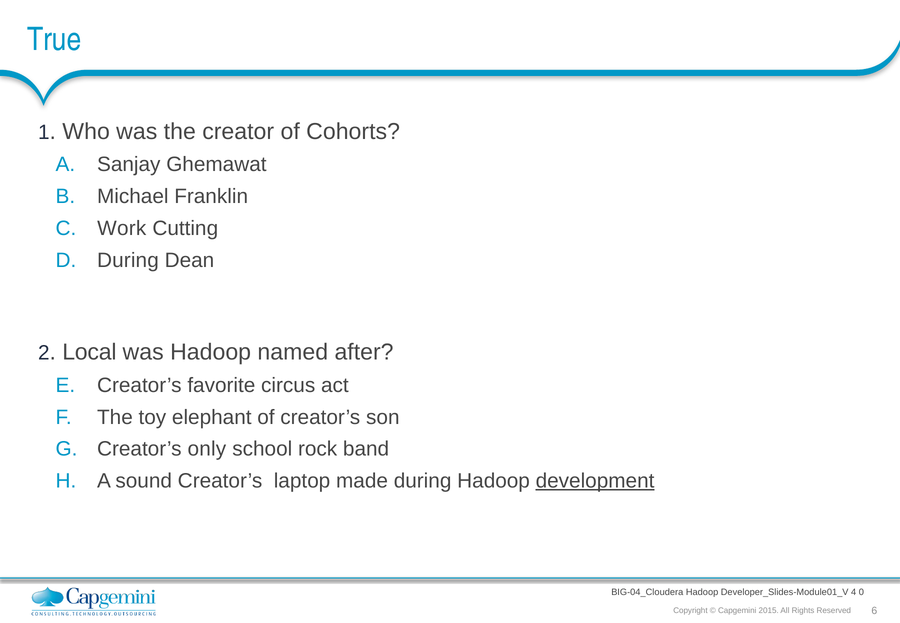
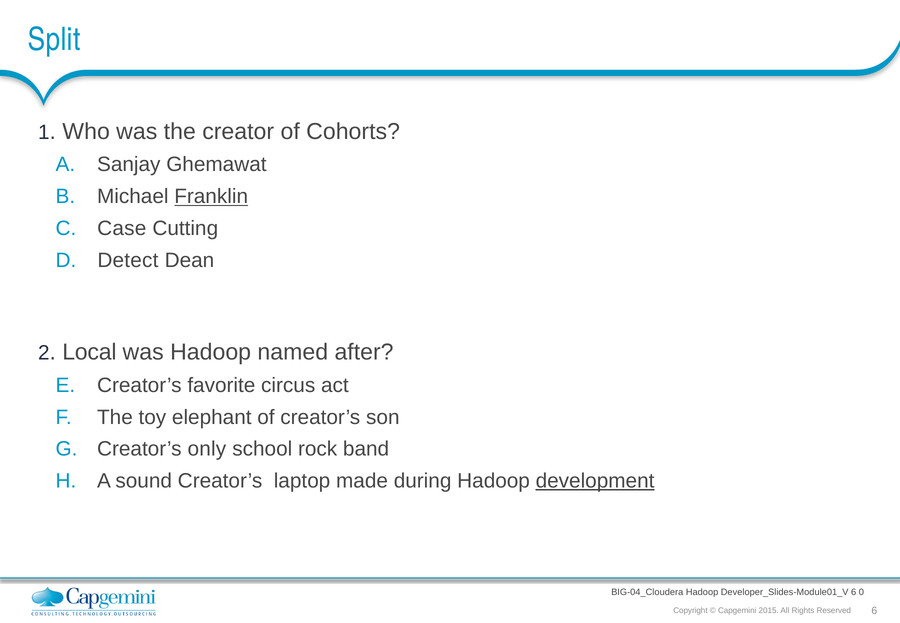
True: True -> Split (54, 40)
Franklin underline: none -> present (211, 196)
Work: Work -> Case (122, 228)
During: During -> Detect (128, 260)
4: 4 -> 6 (854, 592)
